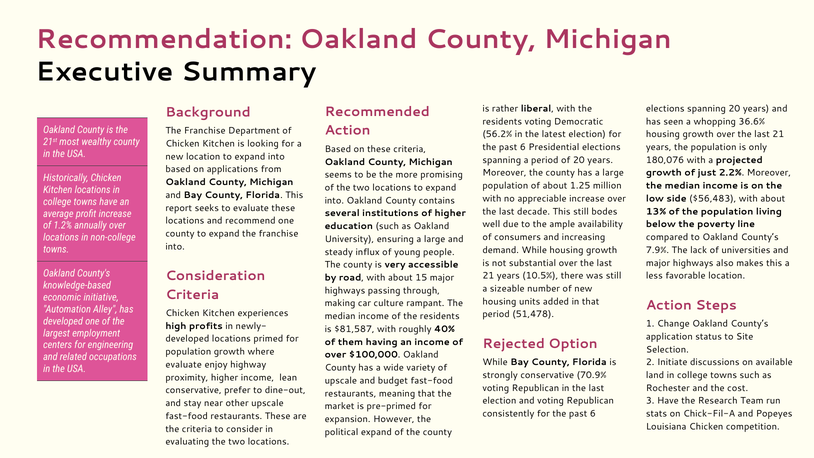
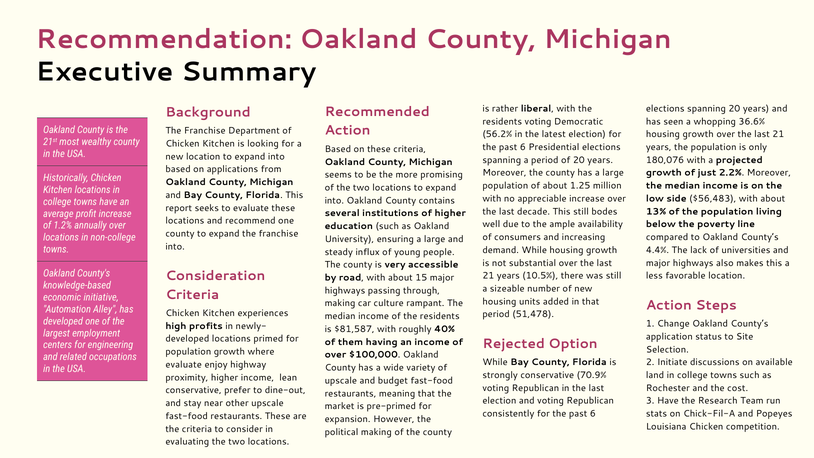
7.9%: 7.9% -> 4.4% (658, 250)
political expand: expand -> making (376, 432)
